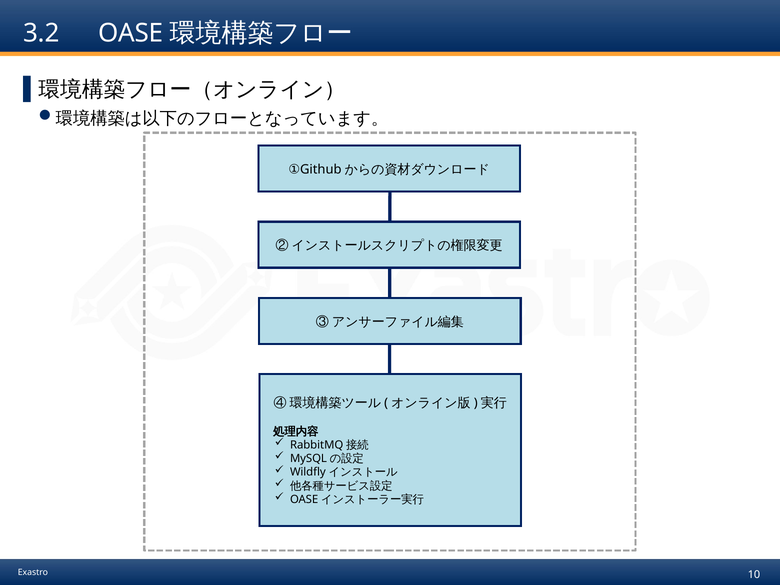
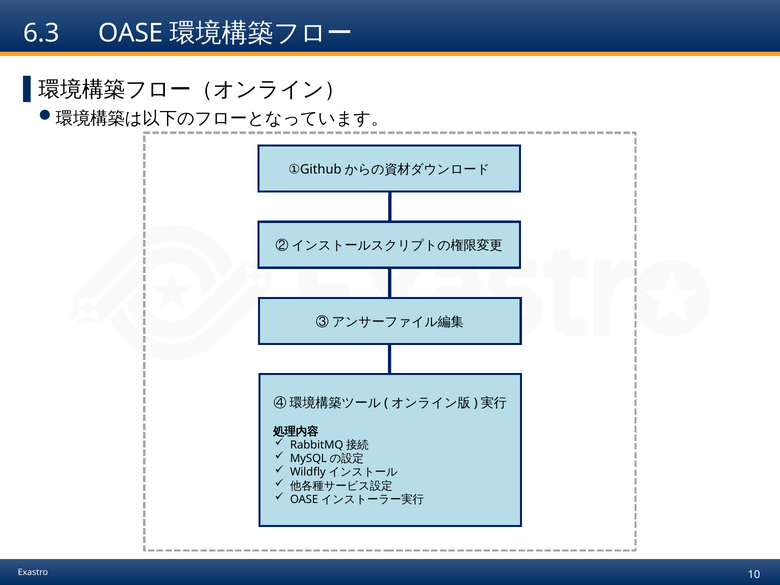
3.2: 3.2 -> 6.3 (41, 33)
